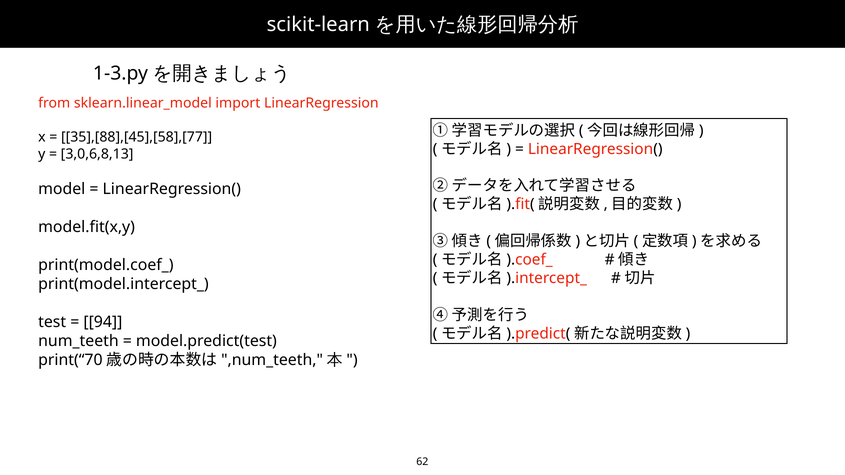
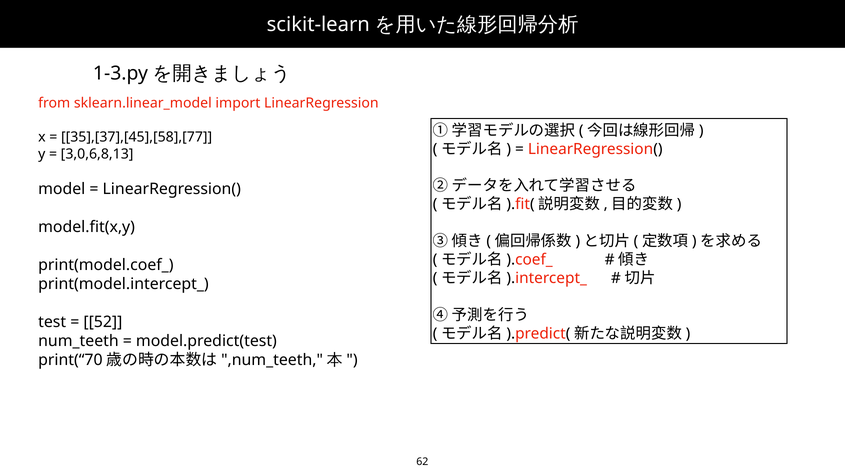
35],[88],[45],[58],[77: 35],[88],[45],[58],[77 -> 35],[37],[45],[58],[77 (137, 137)
94: 94 -> 52 (103, 322)
